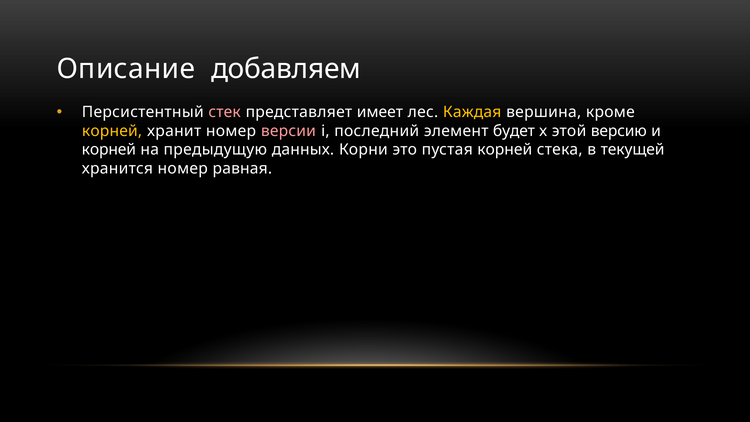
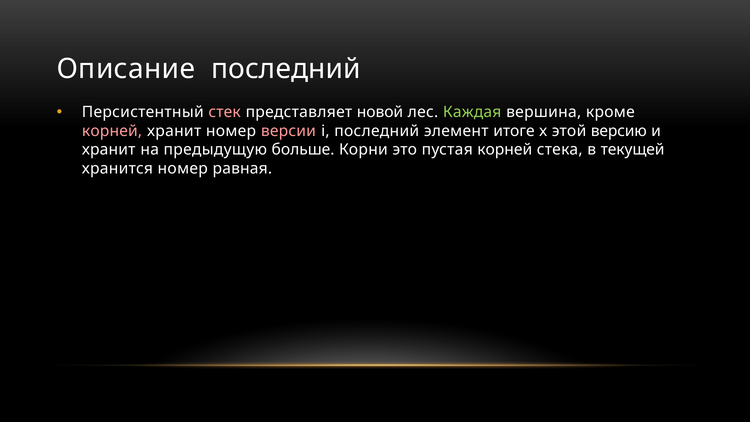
Описание добавляем: добавляем -> последний (286, 69)
имеет: имеет -> новой (380, 112)
Каждая colour: yellow -> light green (472, 112)
корней colour: yellow -> pink (112, 131)
будет: будет -> итоге (514, 131)
корней: корней -> хранит (109, 150)
данных: данных -> больше (303, 150)
